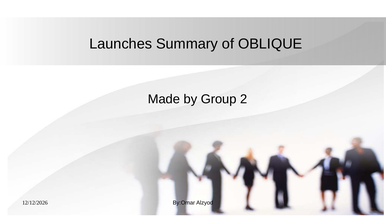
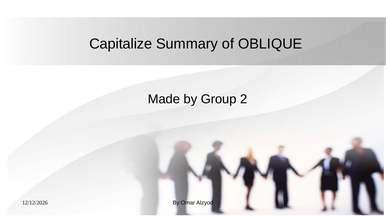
Launches: Launches -> Capitalize (121, 44)
